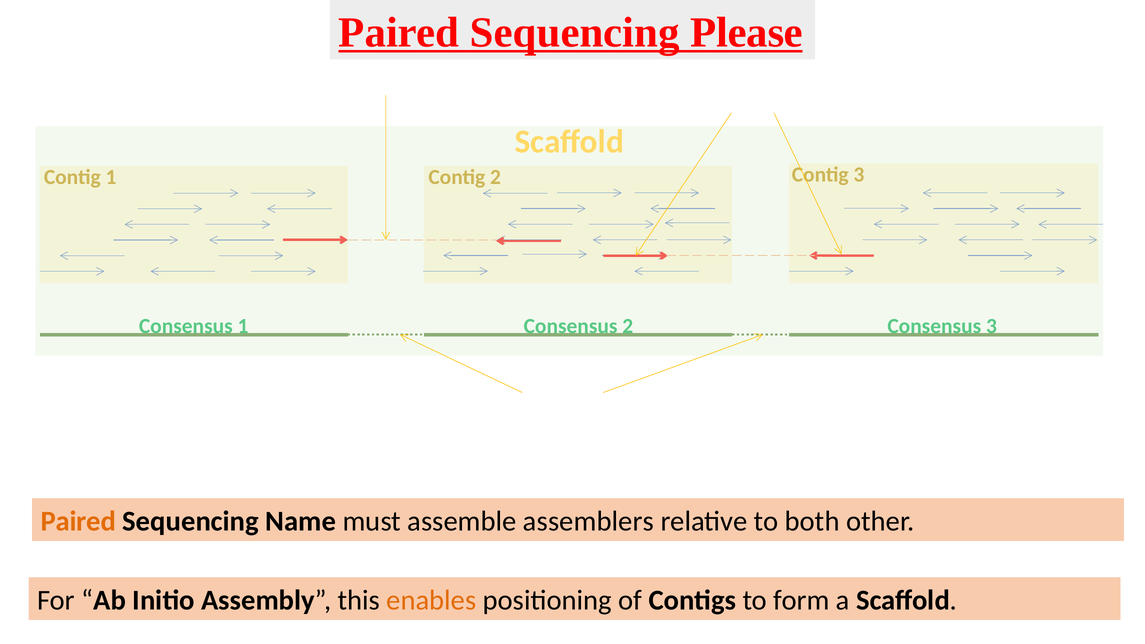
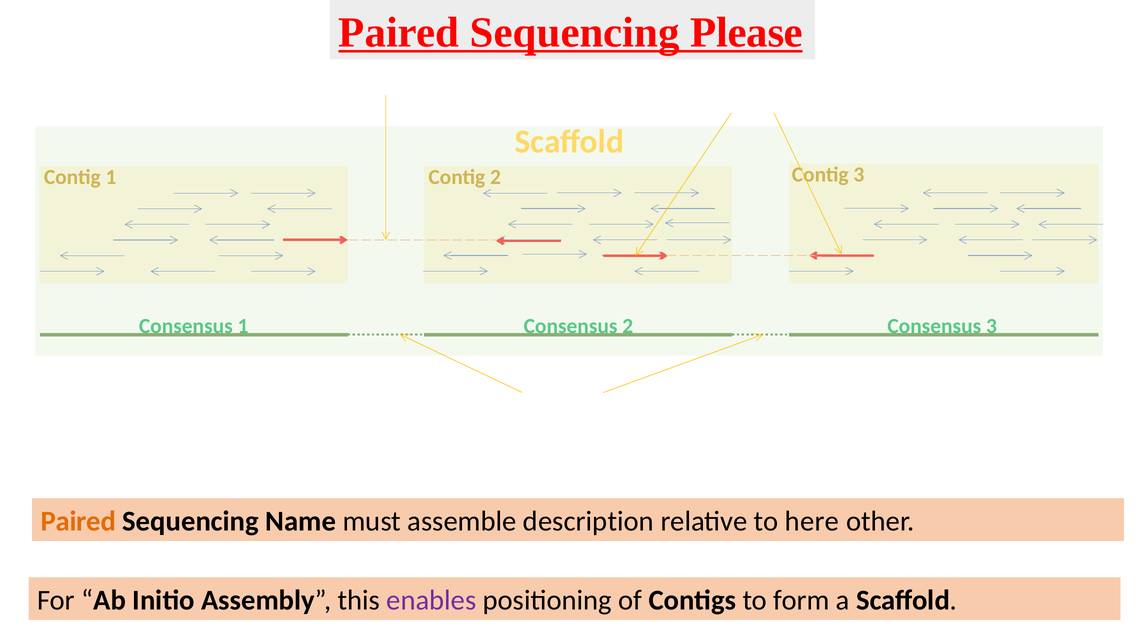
assemblers: assemblers -> description (588, 522)
both: both -> here (812, 522)
enables colour: orange -> purple (431, 601)
